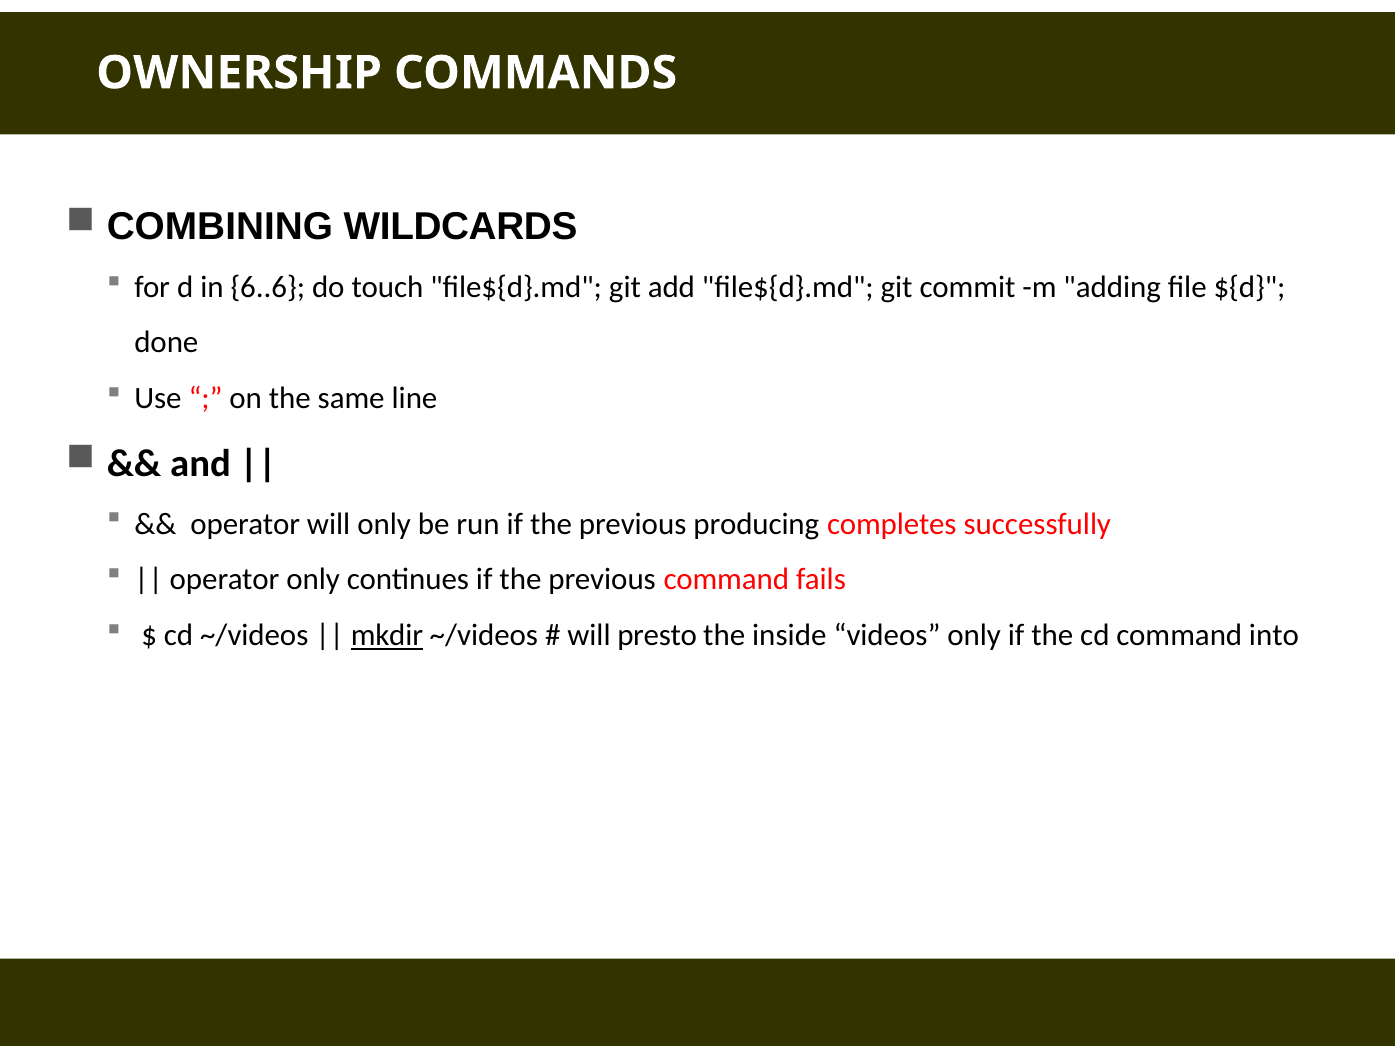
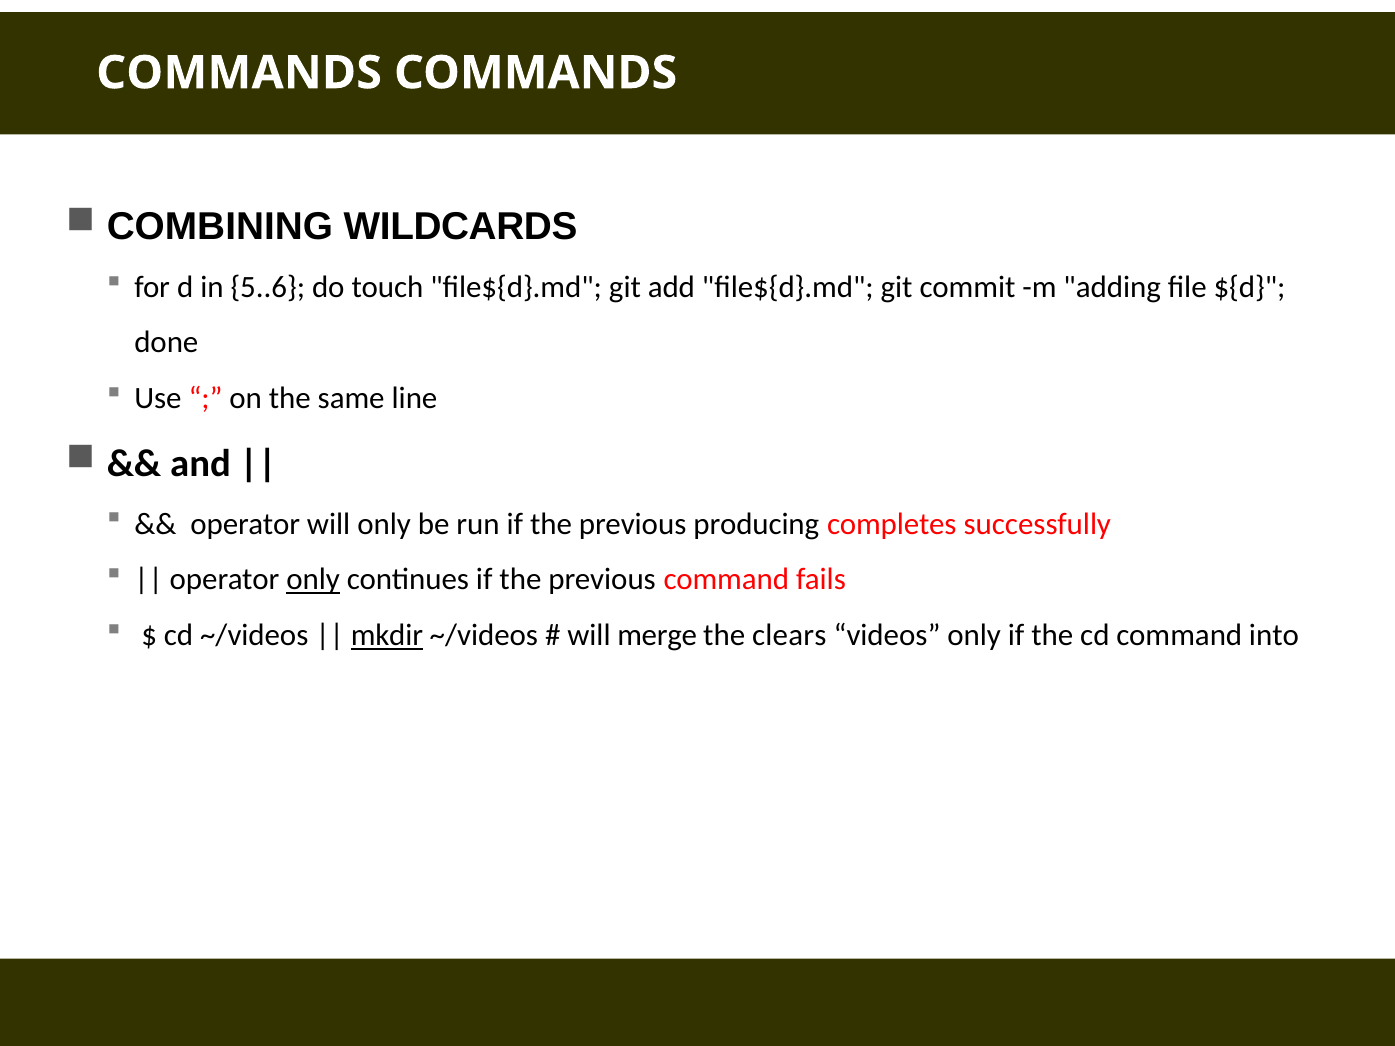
OWNERSHIP: OWNERSHIP -> COMMANDS (239, 73)
6..6: 6..6 -> 5..6 (268, 287)
only underline: none -> present (313, 580)
presto: presto -> merge (657, 635)
inside: inside -> clears (789, 635)
